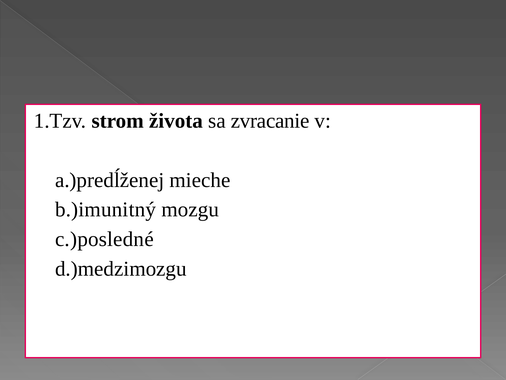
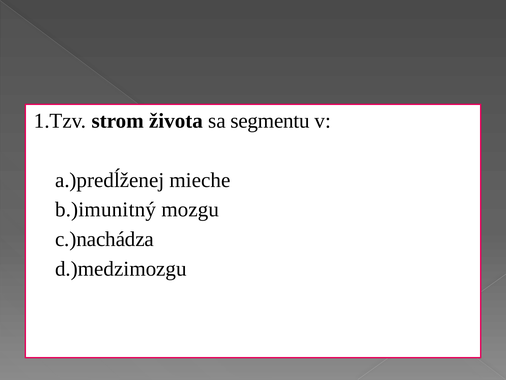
zvracanie: zvracanie -> segmentu (270, 121)
c.)posledné: c.)posledné -> c.)nachádza (105, 239)
